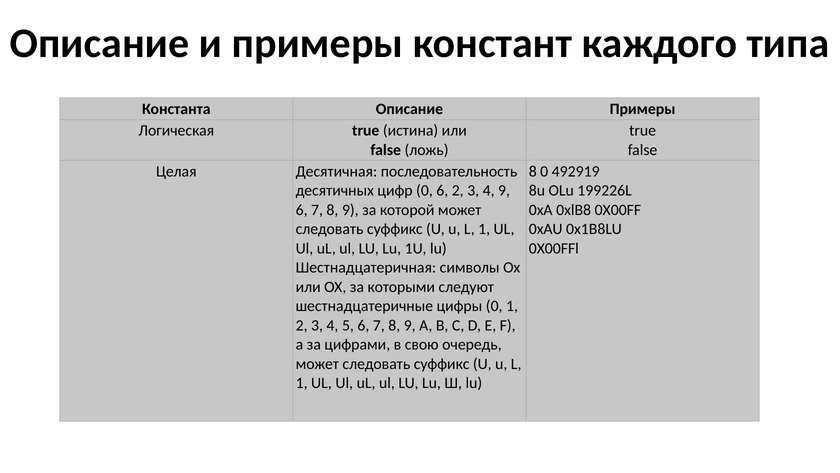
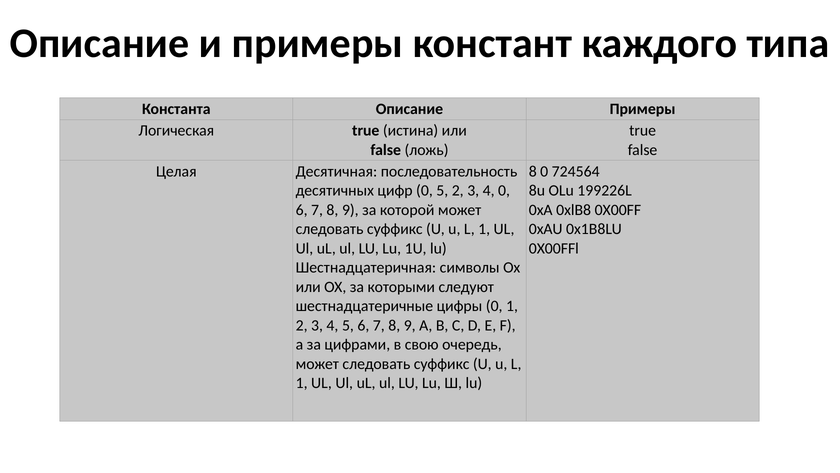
492919: 492919 -> 724564 (576, 171)
0 6: 6 -> 5 (442, 190)
4 9: 9 -> 0 (504, 190)
